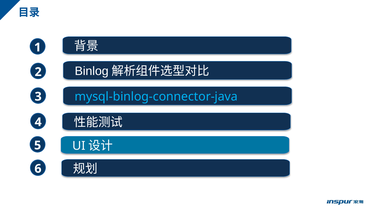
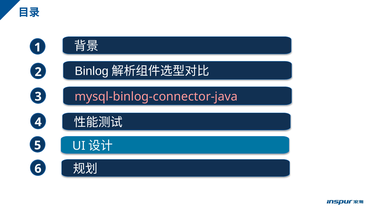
mysql-binlog-connector-java colour: light blue -> pink (156, 97)
